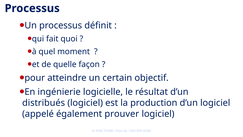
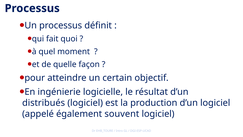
prouver: prouver -> souvent (122, 114)
